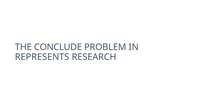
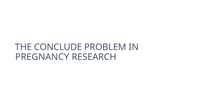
REPRESENTS: REPRESENTS -> PREGNANCY (42, 57)
